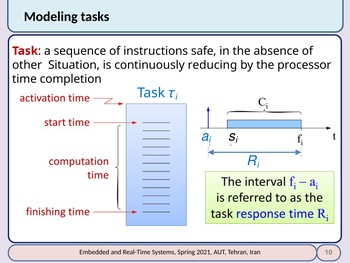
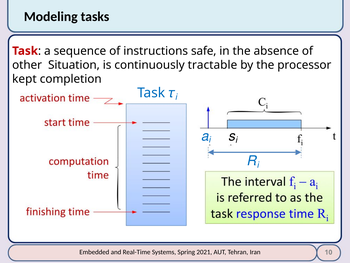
reducing: reducing -> tractable (212, 65)
time: time -> kept (24, 79)
